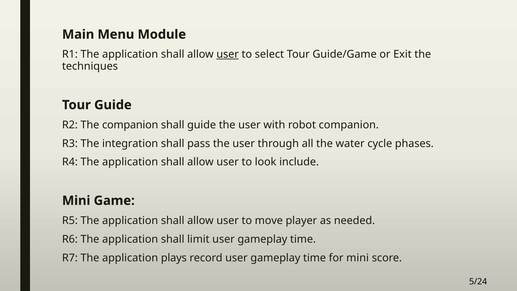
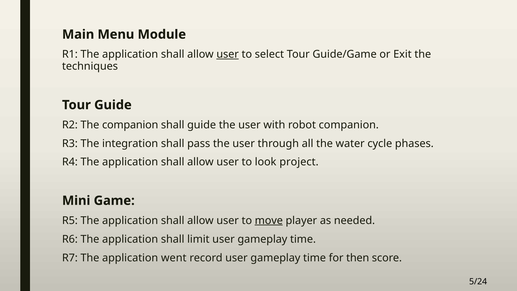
include: include -> project (299, 162)
move underline: none -> present (269, 220)
plays: plays -> went (174, 258)
for mini: mini -> then (358, 258)
